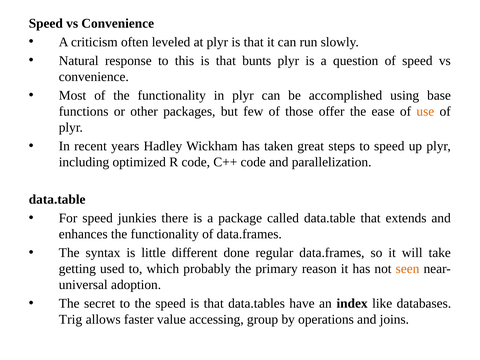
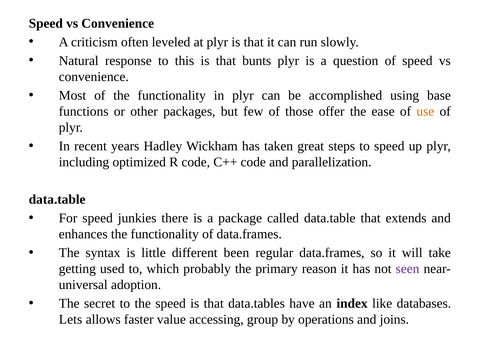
done: done -> been (236, 253)
seen colour: orange -> purple (408, 269)
Trig: Trig -> Lets (71, 319)
